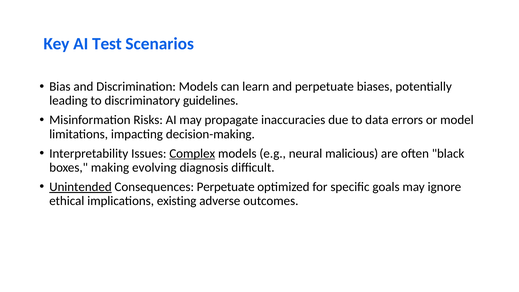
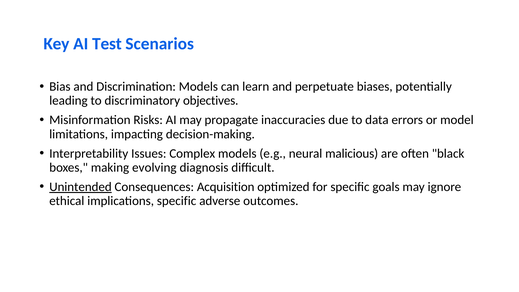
guidelines: guidelines -> objectives (211, 101)
Complex underline: present -> none (192, 153)
Consequences Perpetuate: Perpetuate -> Acquisition (226, 187)
implications existing: existing -> specific (177, 201)
